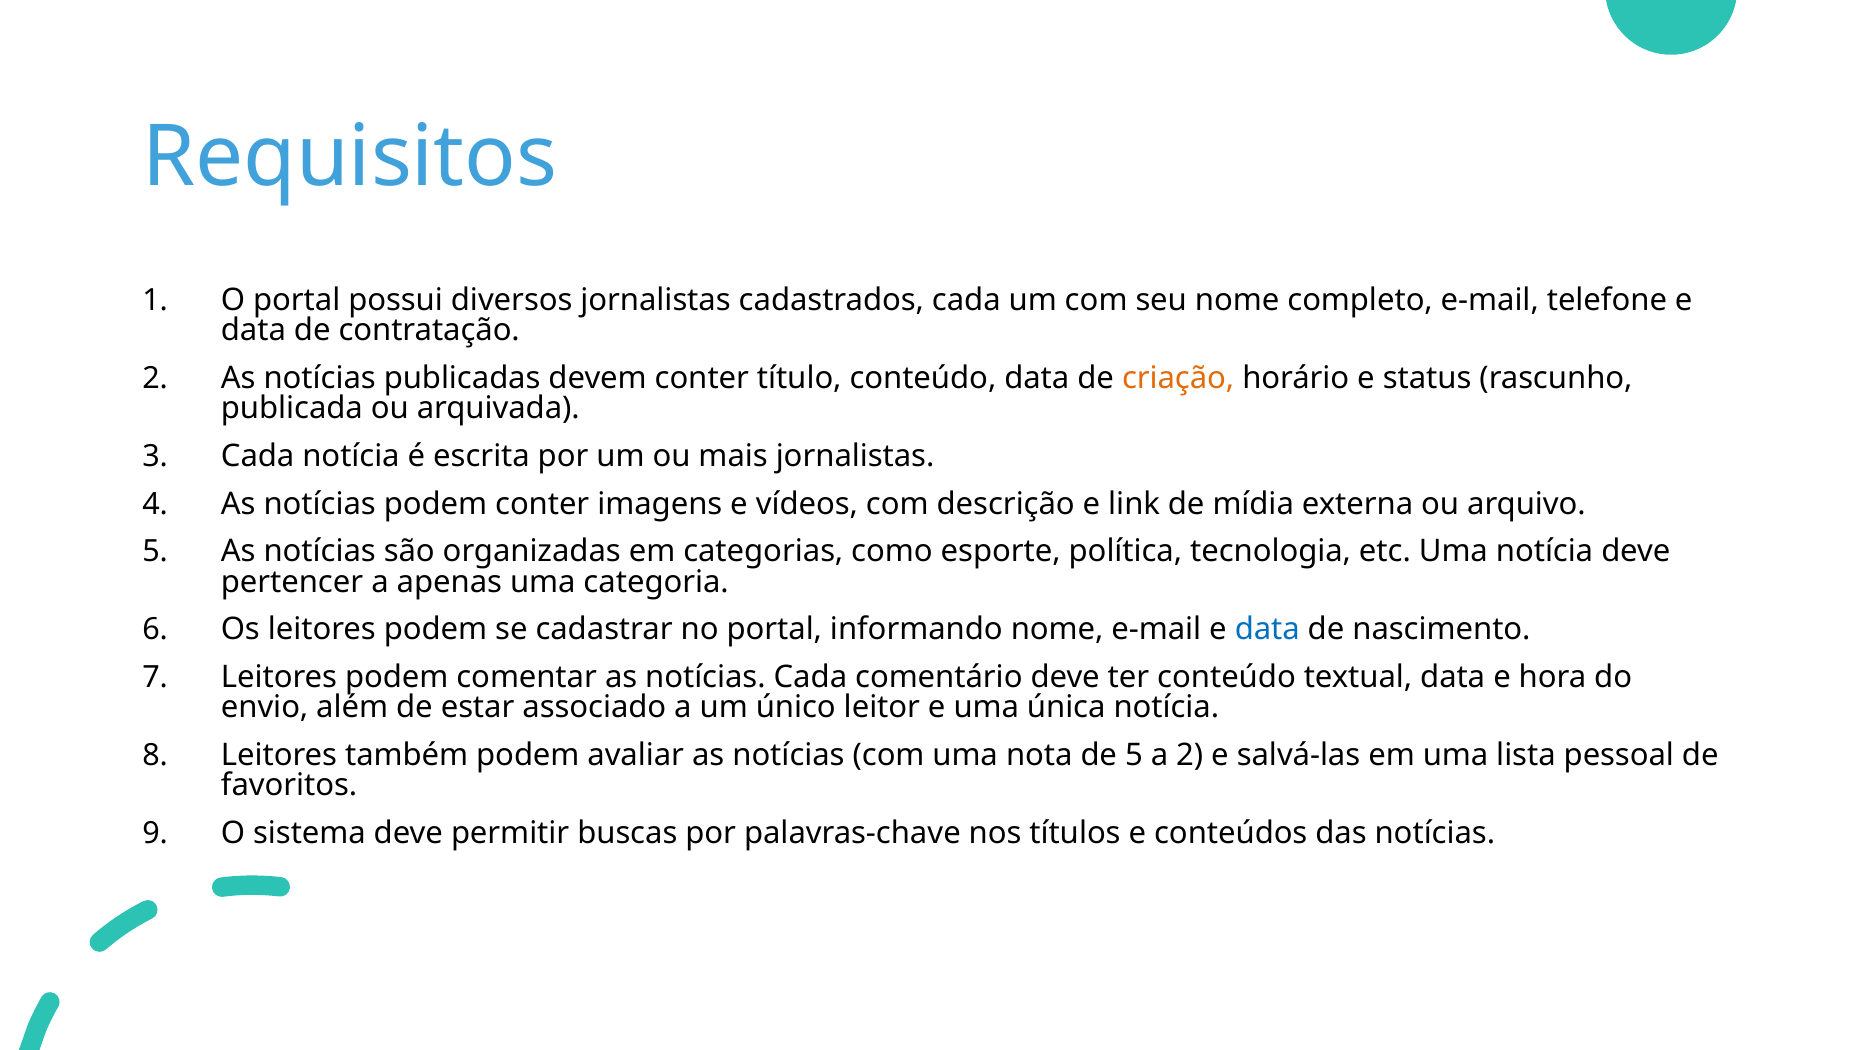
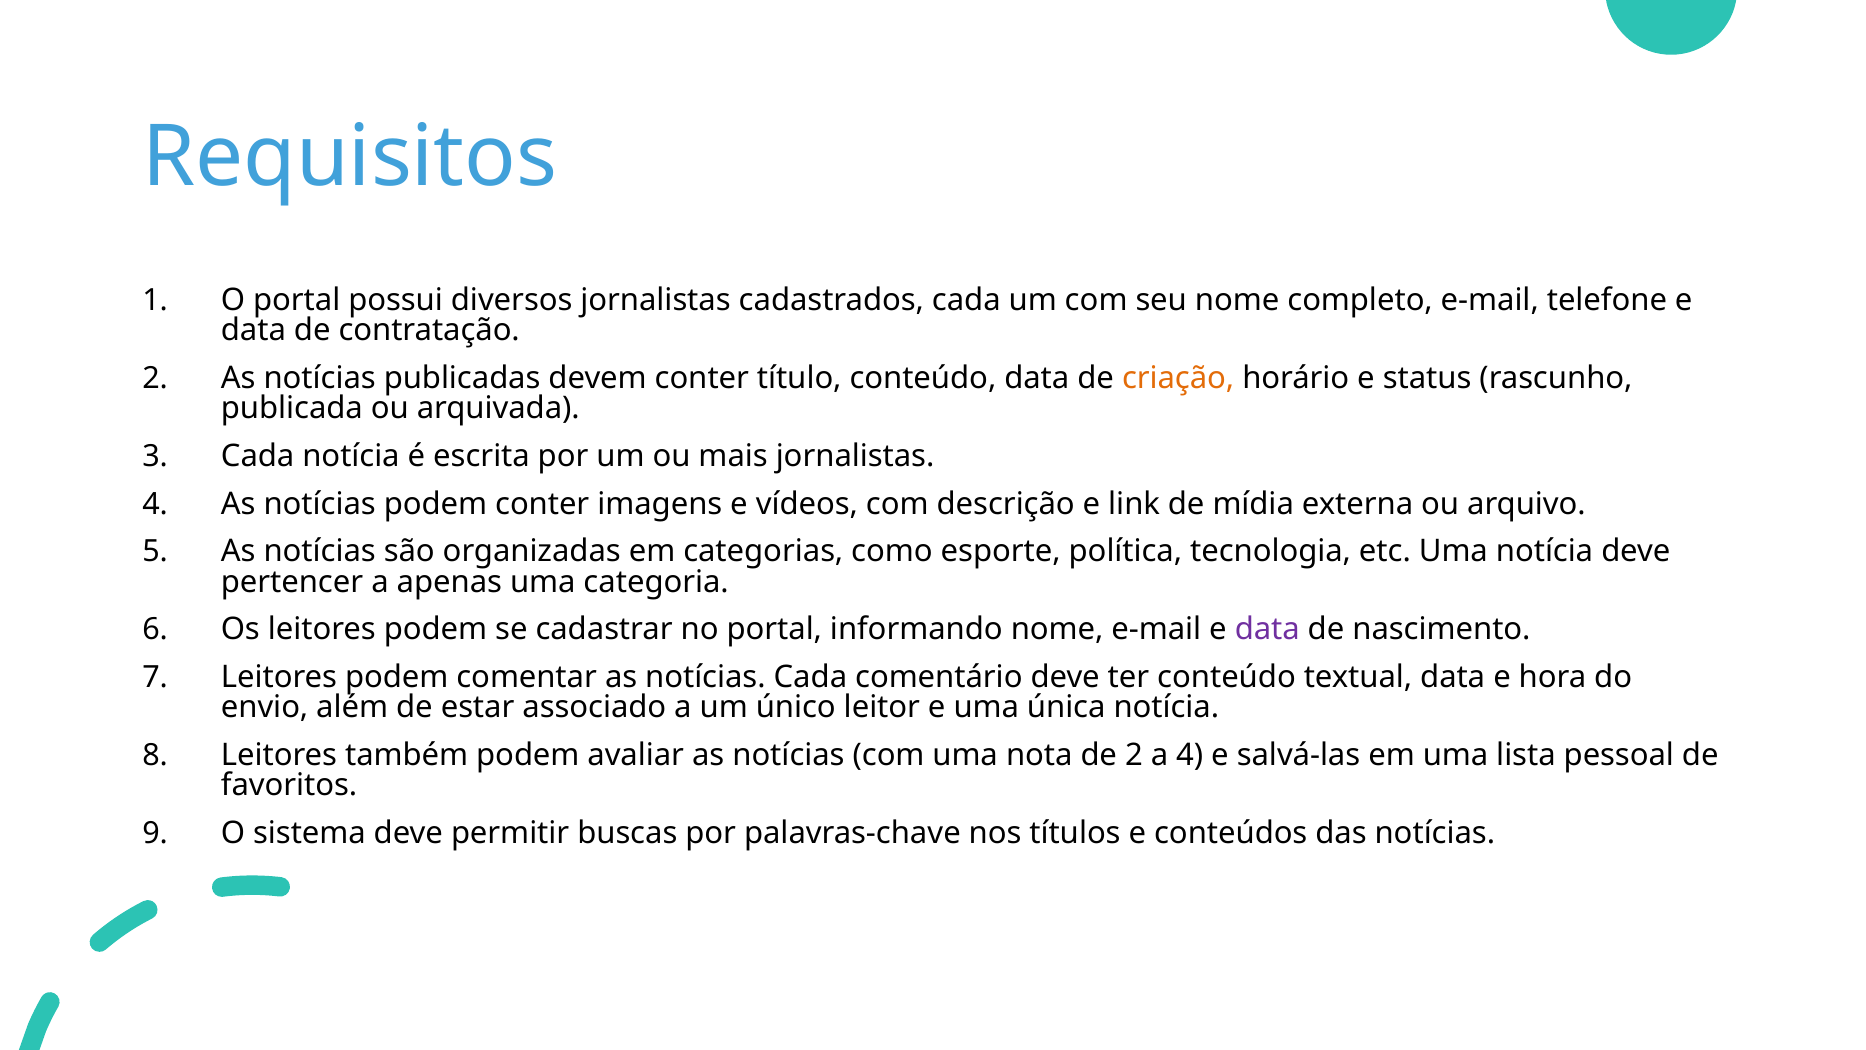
data colour: blue -> purple (1267, 629)
de 5: 5 -> 2 (1134, 755)
a 2: 2 -> 4 (1190, 755)
